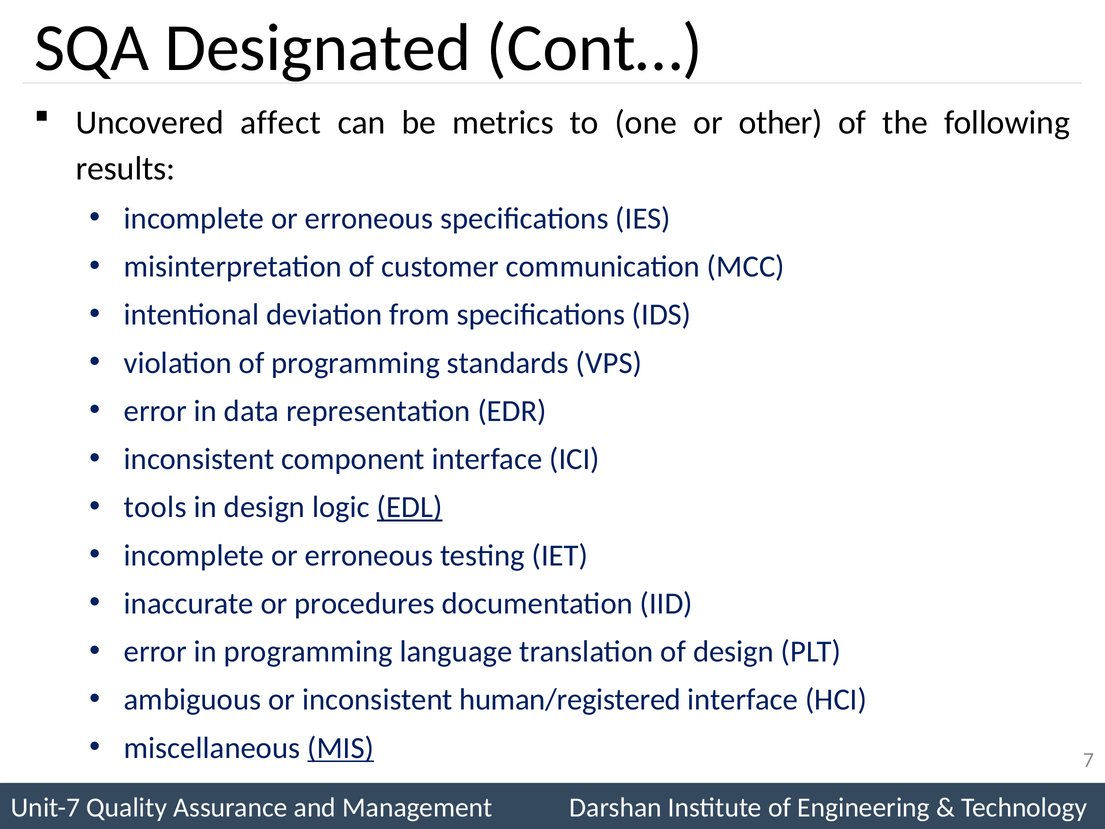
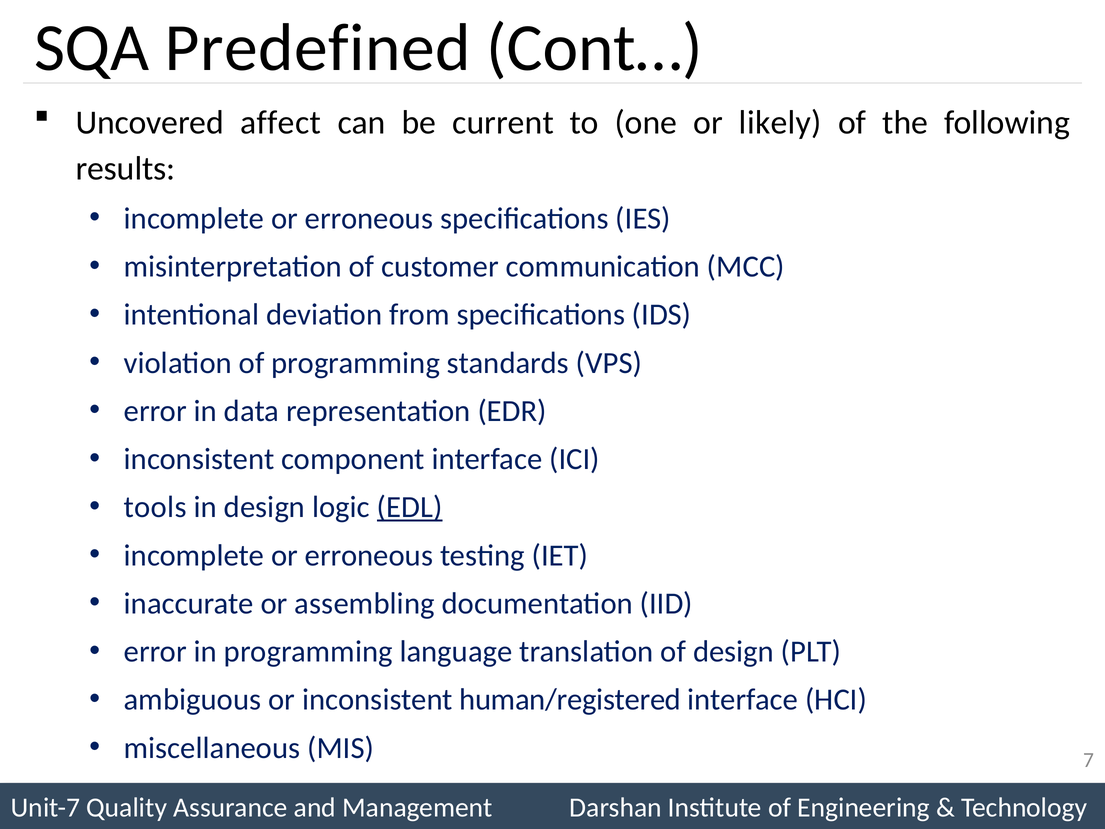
Designated: Designated -> Predefined (318, 48)
metrics: metrics -> current (503, 123)
other: other -> likely (780, 123)
procedures: procedures -> assembling (365, 603)
MIS underline: present -> none (341, 748)
